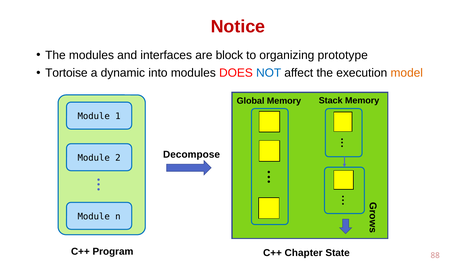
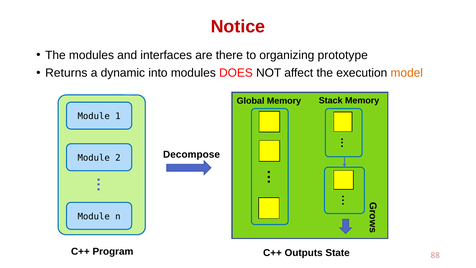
block: block -> there (229, 55)
Tortoise: Tortoise -> Returns (66, 73)
NOT colour: blue -> black (269, 73)
Chapter: Chapter -> Outputs (304, 253)
